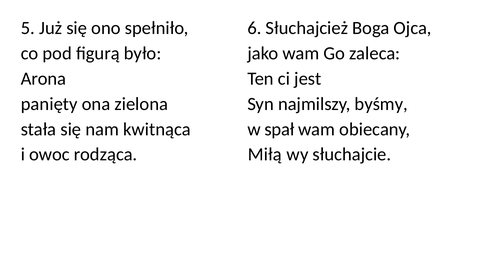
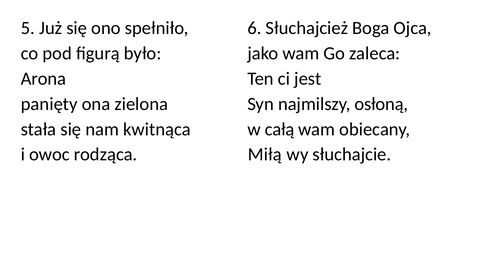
byśmy: byśmy -> osłoną (381, 104)
spał: spał -> całą (280, 129)
